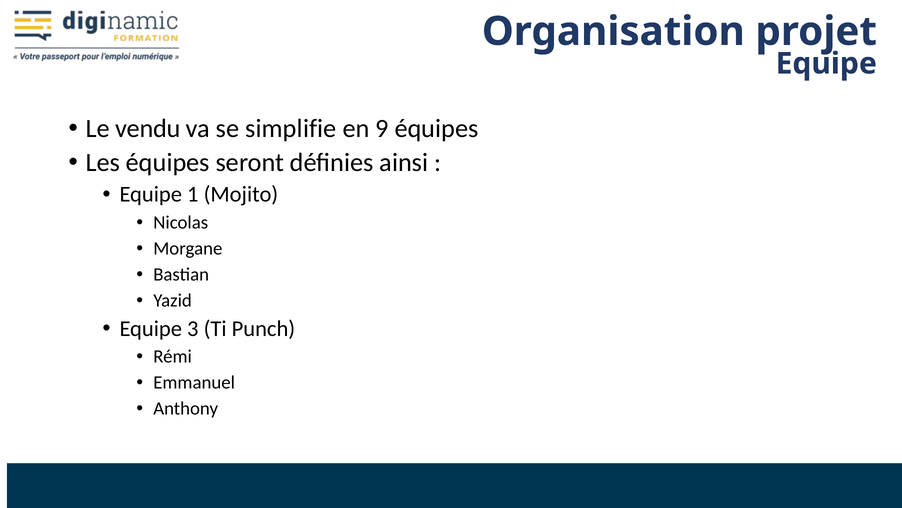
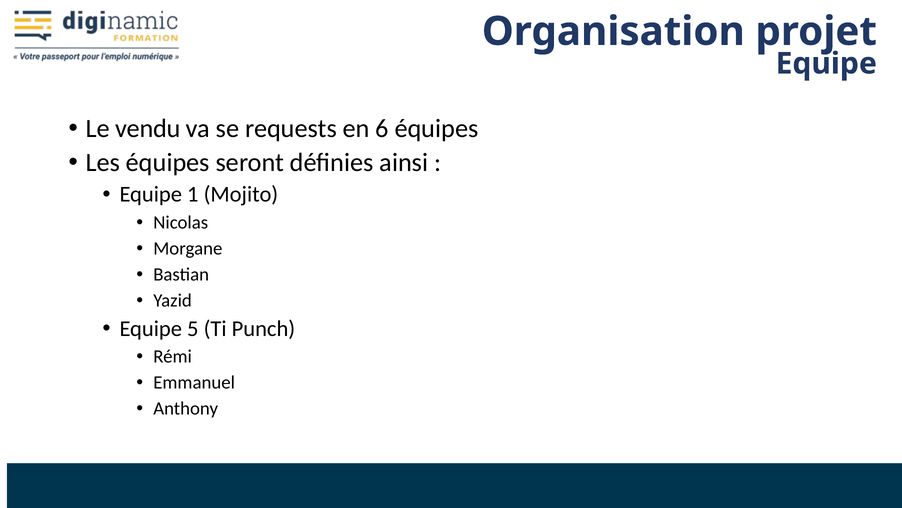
simplifie: simplifie -> requests (291, 128)
9: 9 -> 6 (382, 128)
3: 3 -> 5 (193, 328)
